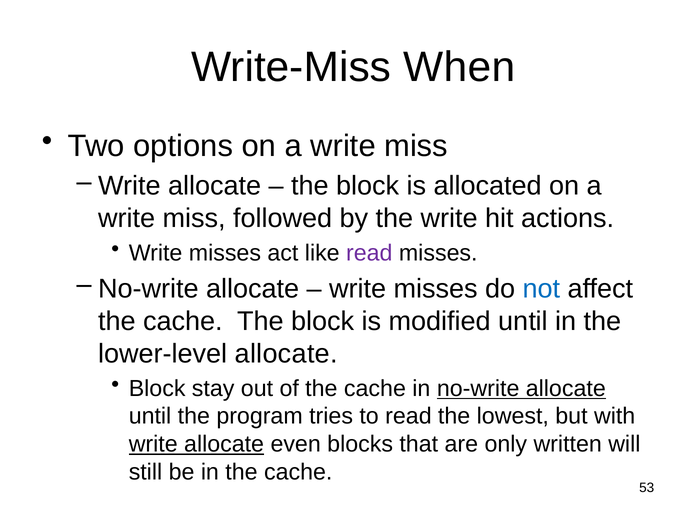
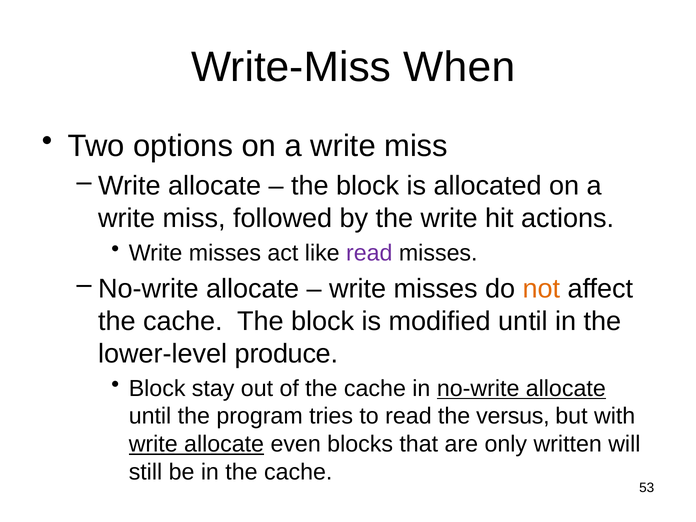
not colour: blue -> orange (542, 289)
lower-level allocate: allocate -> produce (286, 354)
lowest: lowest -> versus (513, 416)
